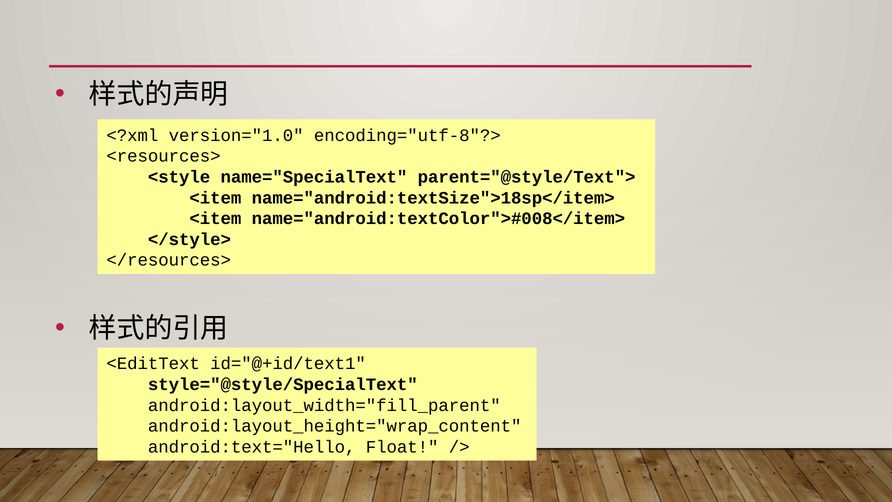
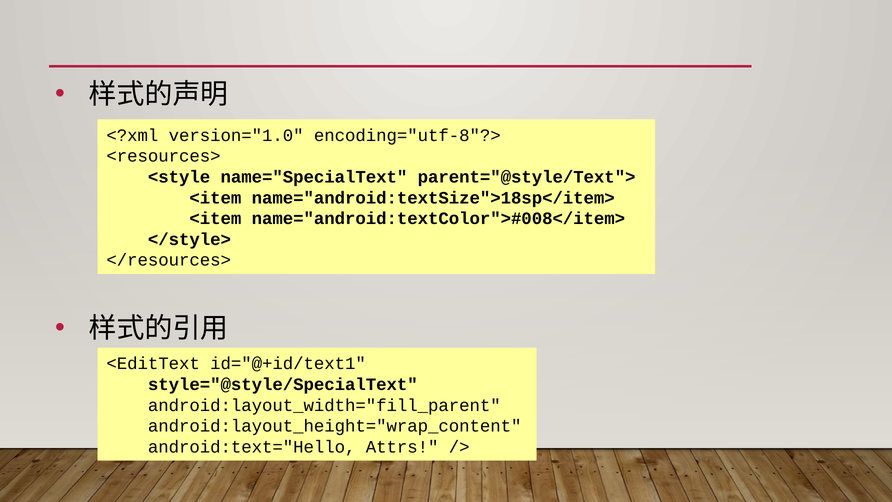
Float: Float -> Attrs (402, 447)
